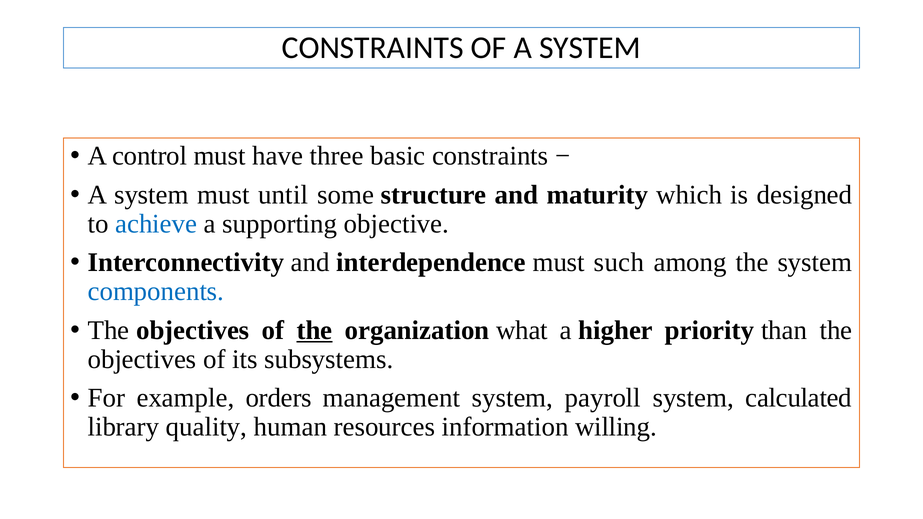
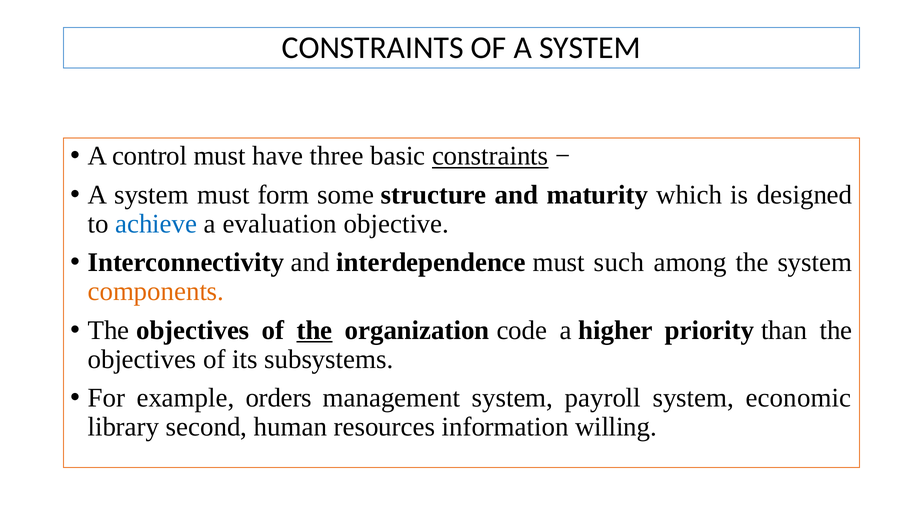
constraints underline: none -> present (490, 156)
until: until -> form (283, 195)
supporting: supporting -> evaluation (280, 224)
components colour: blue -> orange (156, 292)
what: what -> code (522, 330)
calculated: calculated -> economic (798, 398)
quality: quality -> second (207, 427)
